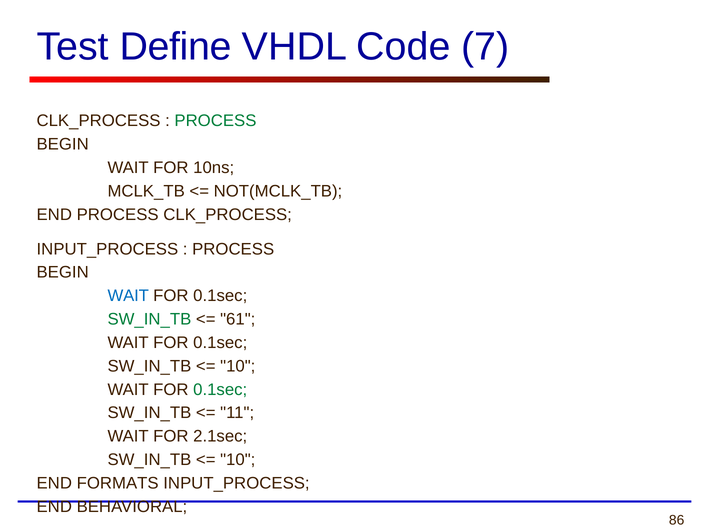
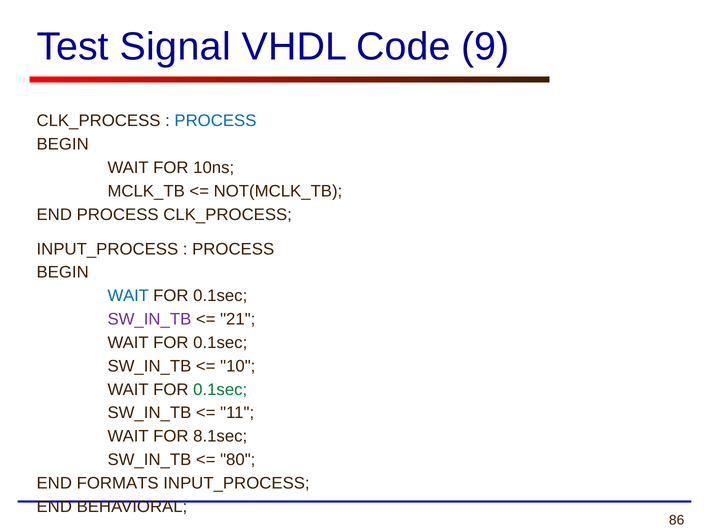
Define: Define -> Signal (175, 47)
7: 7 -> 9 (485, 47)
PROCESS colour: green -> blue (215, 121)
SW_IN_TB colour: green -> purple (149, 320)
61: 61 -> 21 (238, 320)
2.1sec: 2.1sec -> 8.1sec (220, 437)
10: 10 -> 80 (238, 460)
